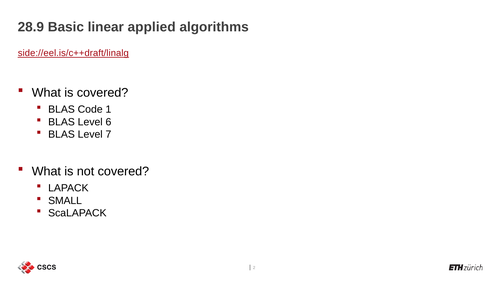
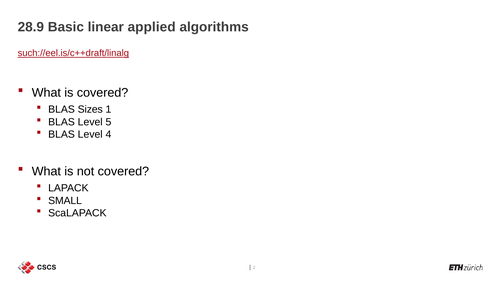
side://eel.is/c++draft/linalg: side://eel.is/c++draft/linalg -> such://eel.is/c++draft/linalg (73, 53)
Code: Code -> Sizes (90, 110)
6: 6 -> 5 (108, 122)
7: 7 -> 4 (108, 135)
